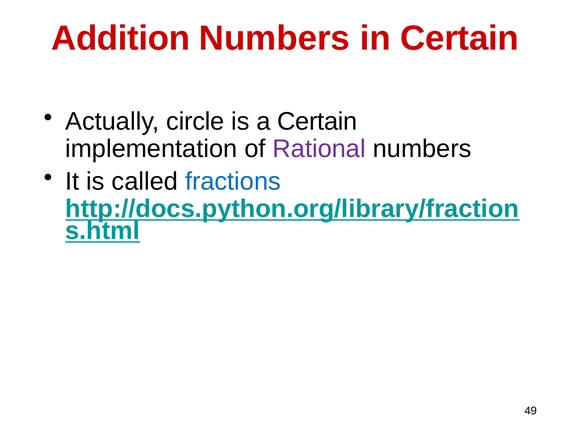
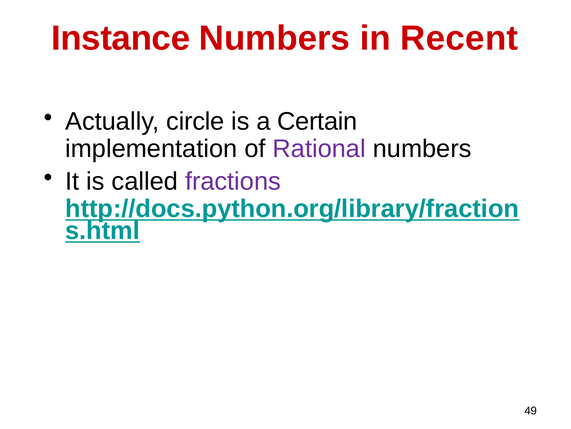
Addition: Addition -> Instance (121, 38)
in Certain: Certain -> Recent (459, 38)
fractions colour: blue -> purple (233, 181)
